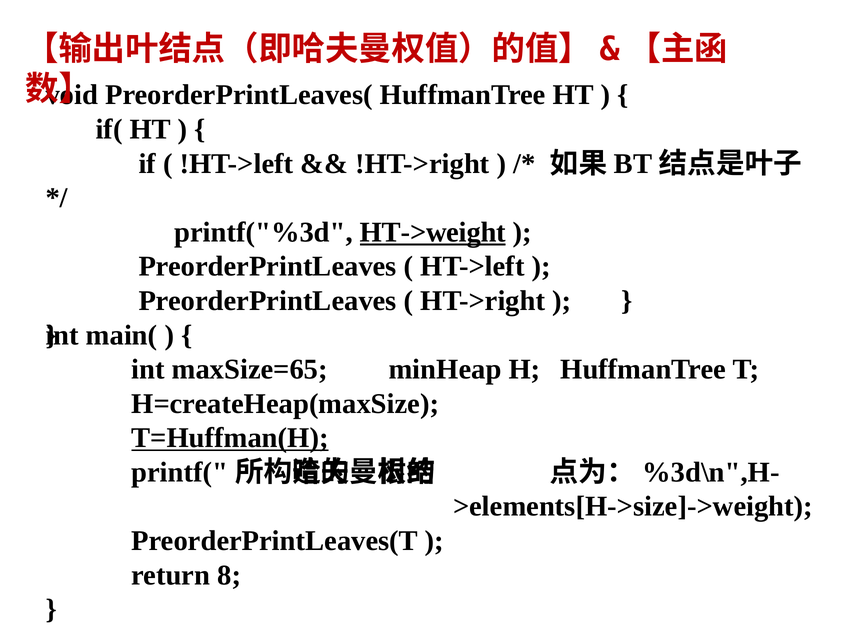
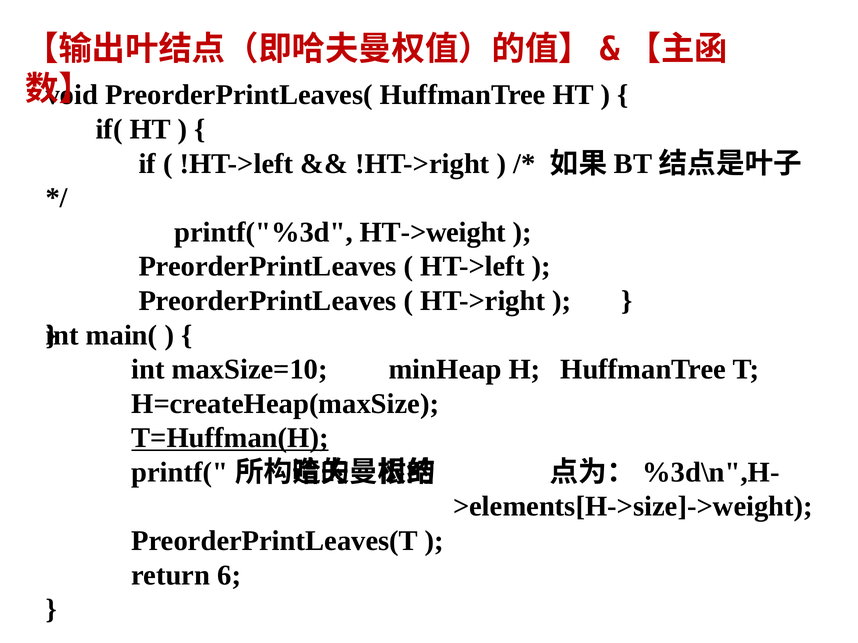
HT->weight underline: present -> none (433, 232)
maxSize=65: maxSize=65 -> maxSize=10 (250, 370)
8: 8 -> 6 (229, 576)
